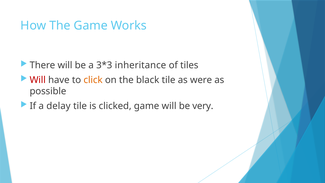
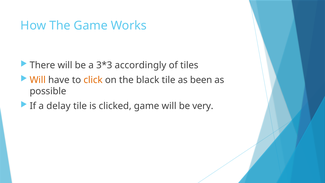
inheritance: inheritance -> accordingly (140, 65)
Will colour: red -> orange (38, 80)
were: were -> been (201, 80)
